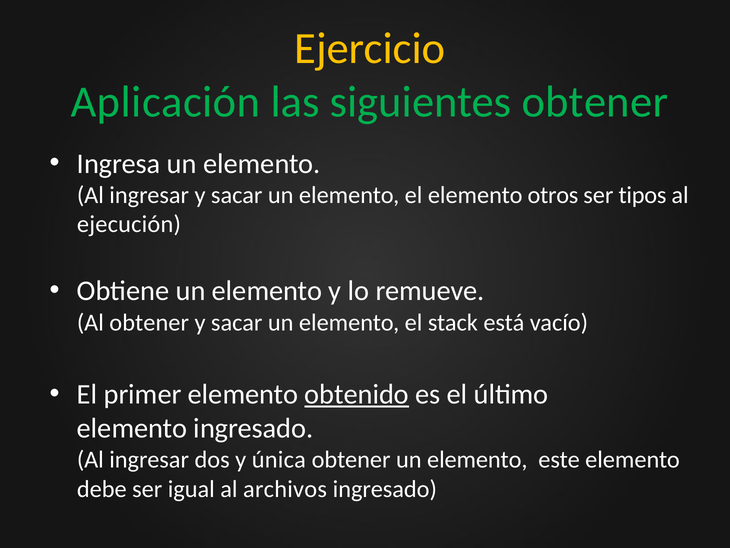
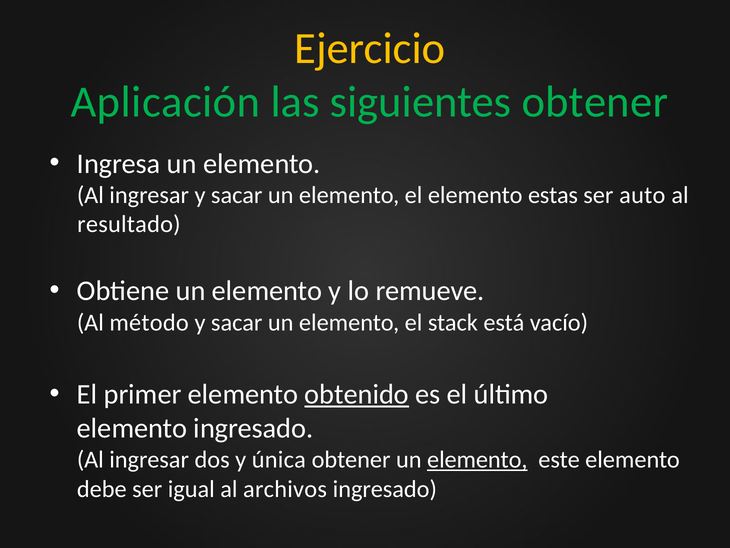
otros: otros -> estas (553, 195)
tipos: tipos -> auto (642, 195)
ejecución: ejecución -> resultado (129, 224)
Al obtener: obtener -> método (149, 322)
elemento underline: none -> present (477, 459)
